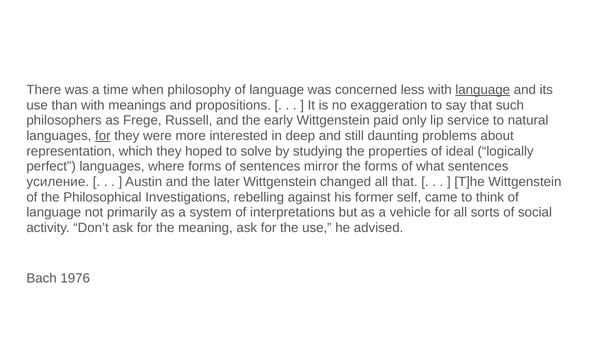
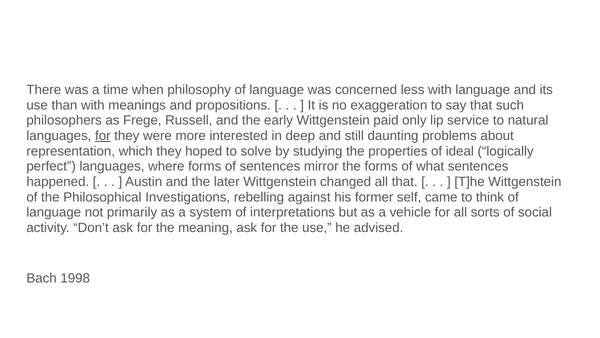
language underline: present -> none (483, 90)
усиление: усиление -> happened (58, 182)
1976: 1976 -> 1998 (75, 278)
